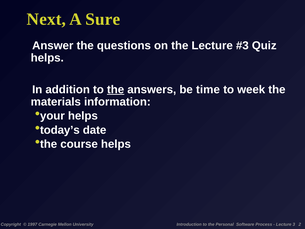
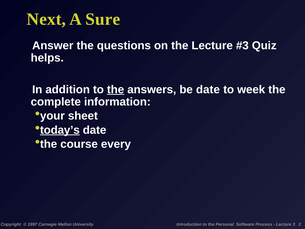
be time: time -> date (208, 89)
materials: materials -> complete (56, 102)
your helps: helps -> sheet (83, 116)
today’s underline: none -> present (60, 130)
course helps: helps -> every (116, 144)
